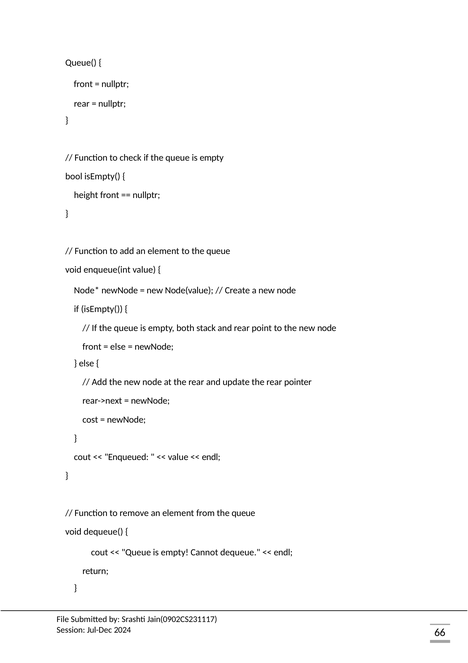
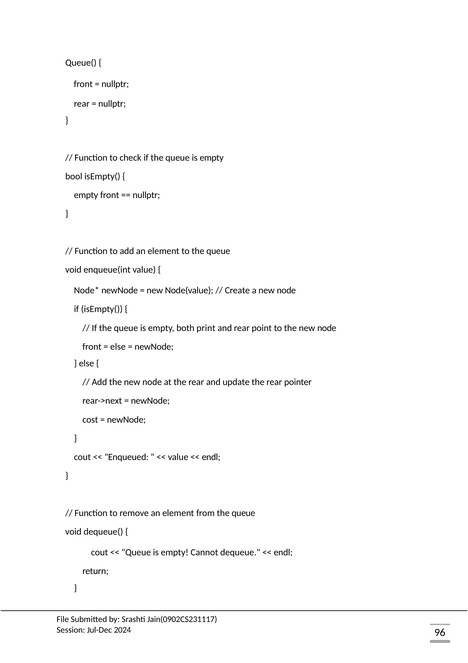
height: height -> empty (86, 195)
stack: stack -> print (206, 328)
66: 66 -> 96 (440, 632)
